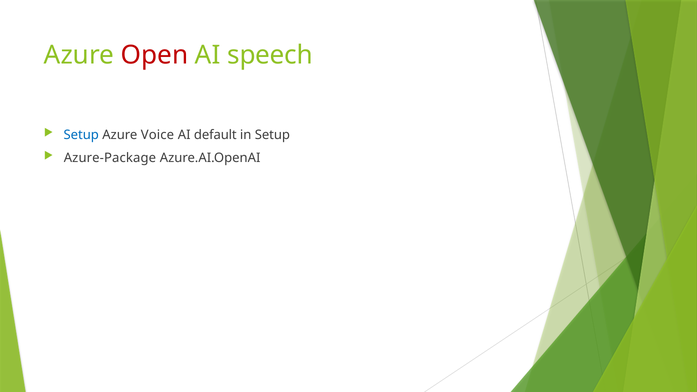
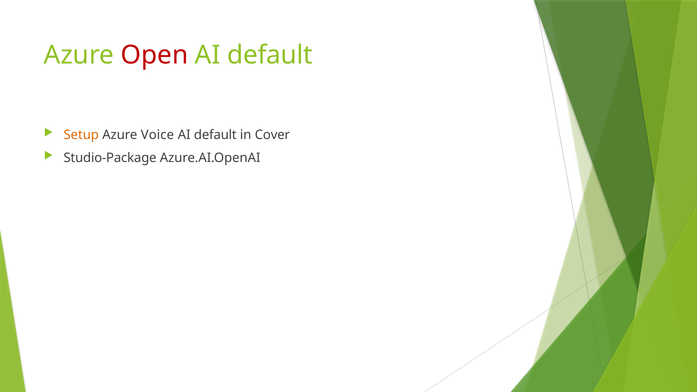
speech: speech -> default (270, 55)
Setup colour: blue -> orange (81, 135)
in Setup: Setup -> Cover (272, 135)
Azure-Package: Azure-Package -> Studio-Package (110, 158)
